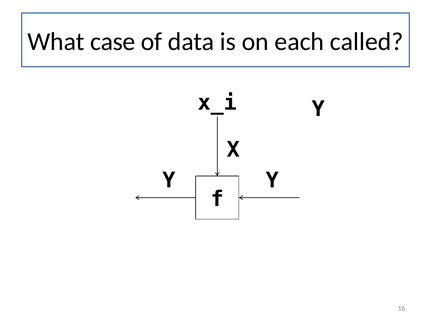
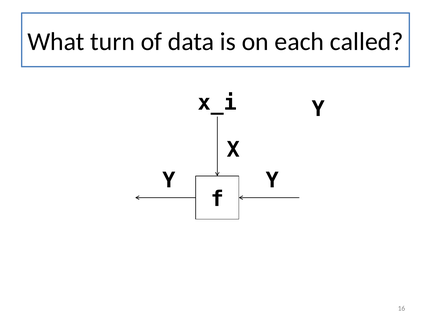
case: case -> turn (113, 42)
